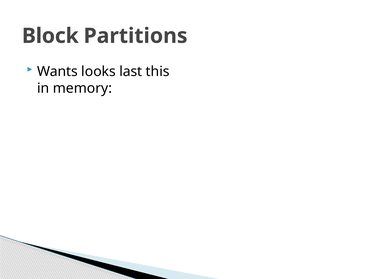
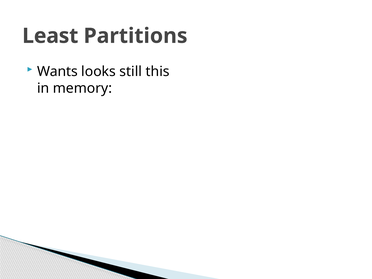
Block: Block -> Least (50, 36)
last: last -> still (131, 71)
